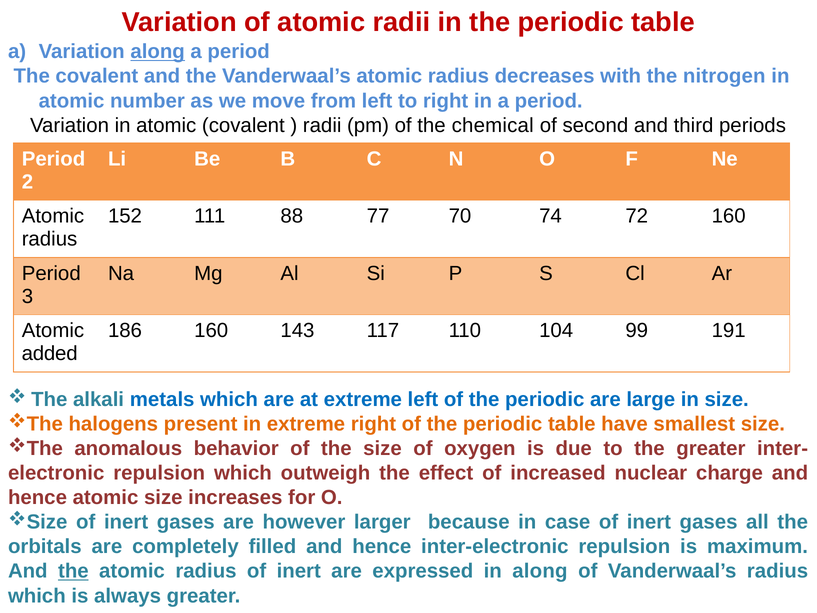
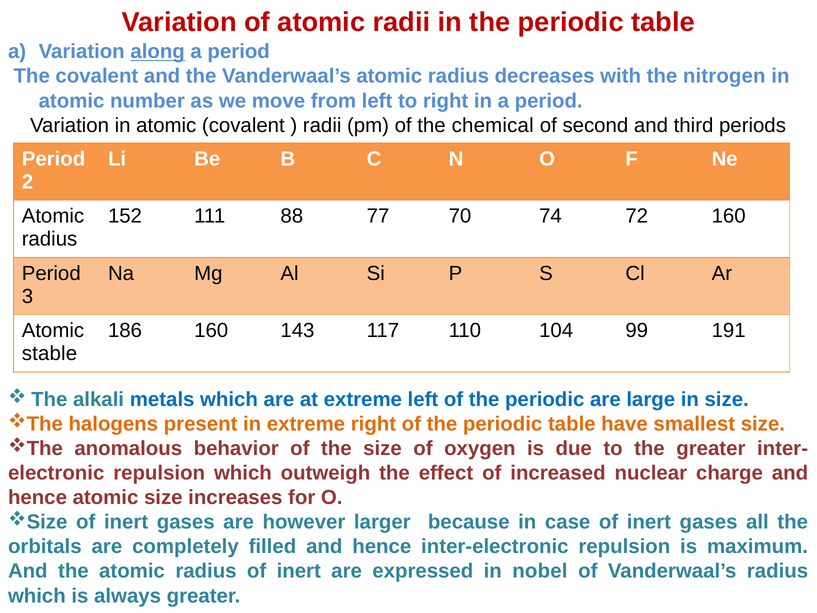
added: added -> stable (49, 353)
the underline: present -> none (73, 571)
in along: along -> nobel (540, 571)
